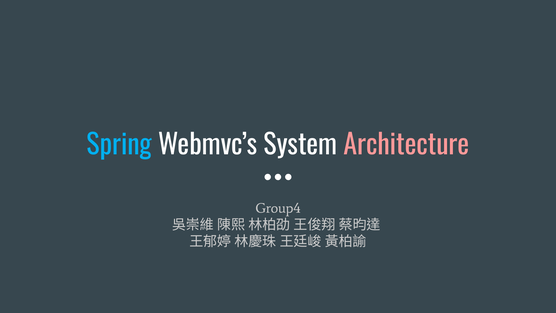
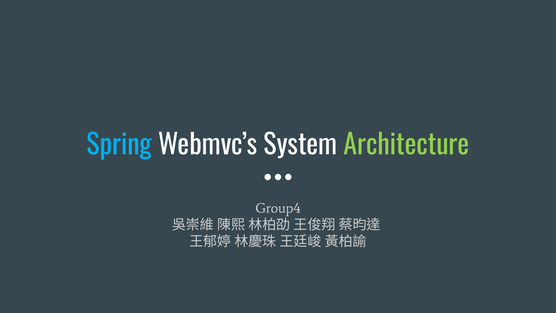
Architecture colour: pink -> light green (406, 145)
